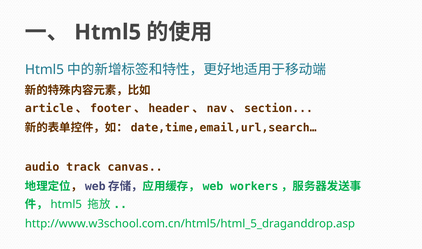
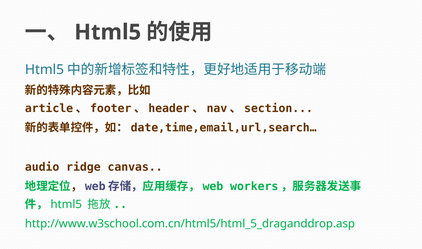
track: track -> ridge (83, 167)
